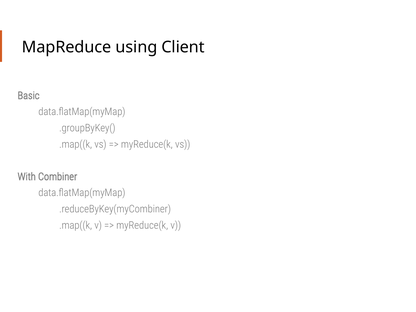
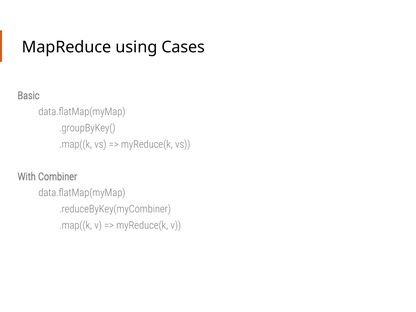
Client: Client -> Cases (183, 47)
